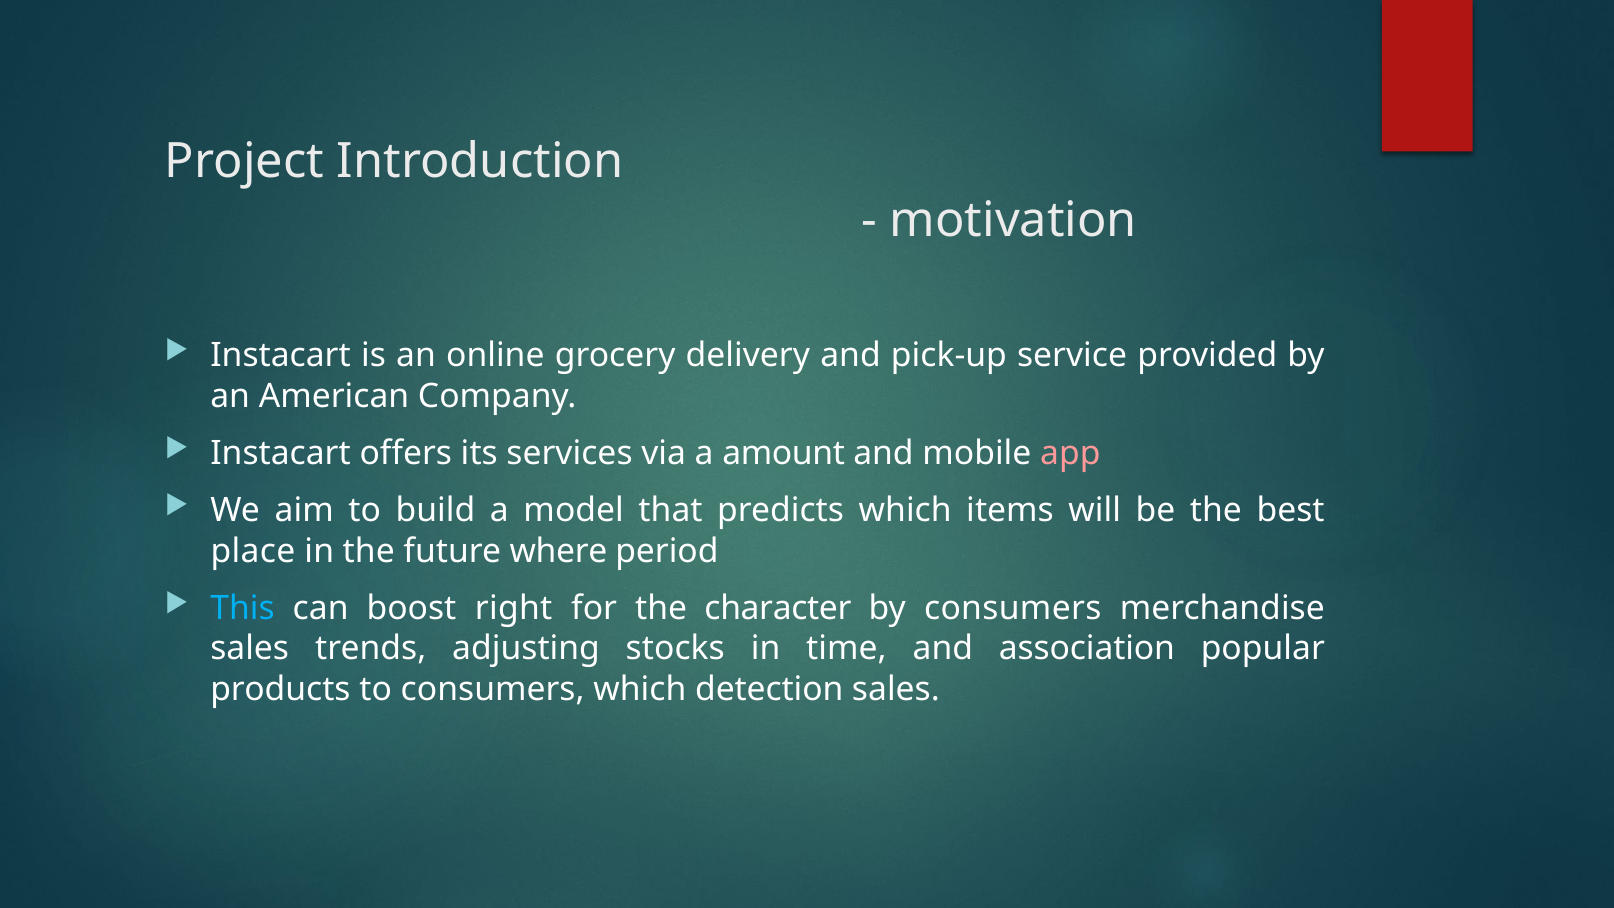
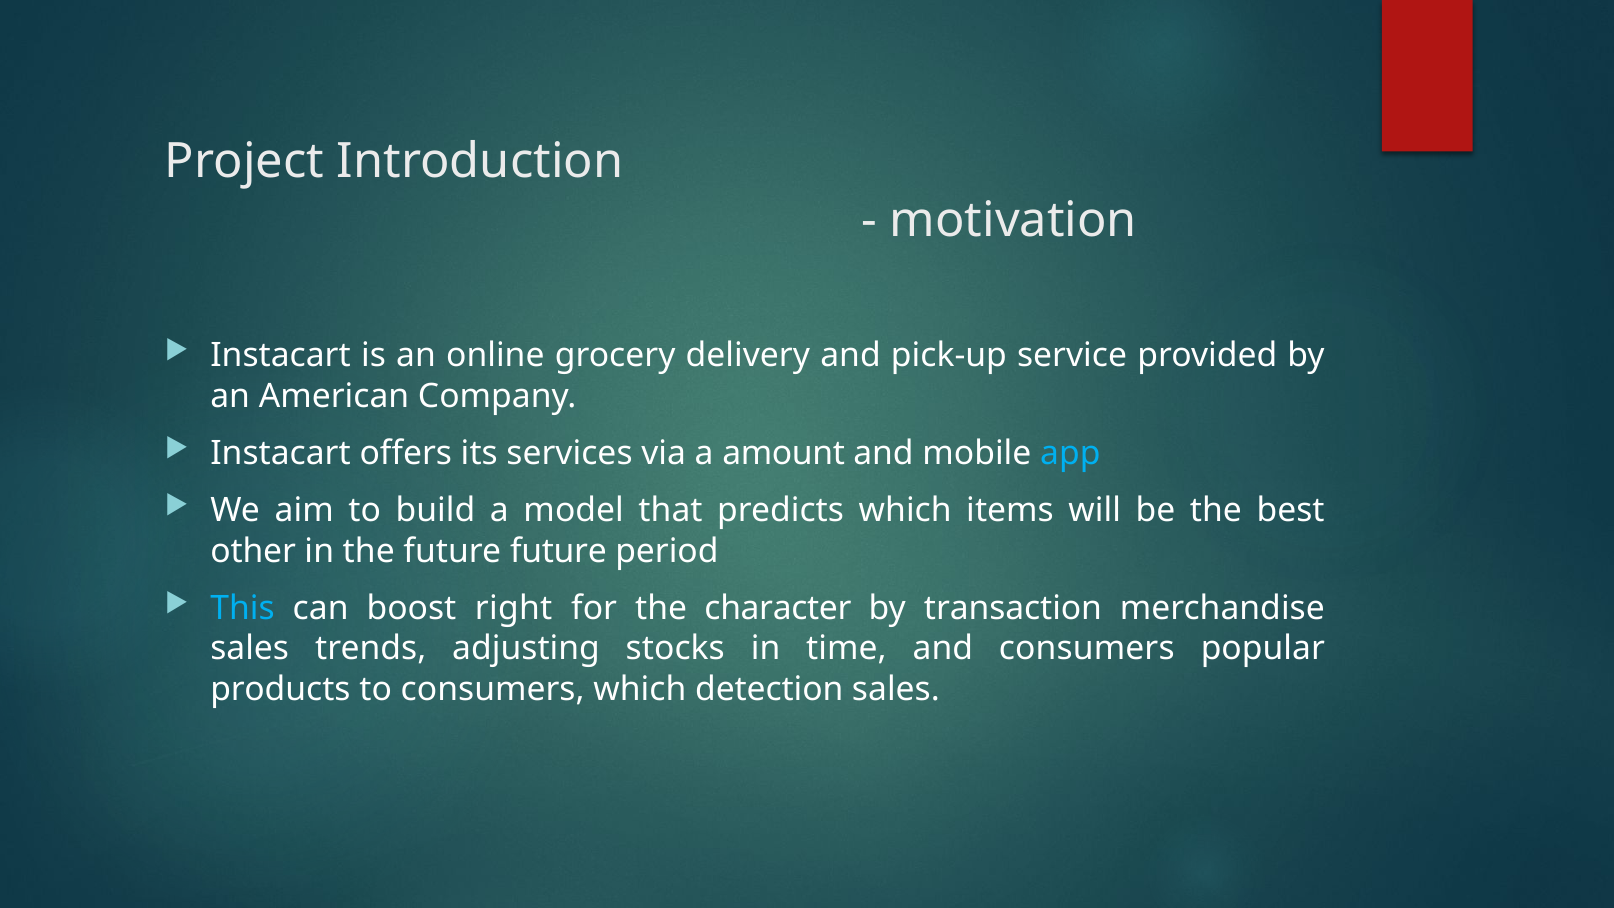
app colour: pink -> light blue (1070, 453)
place: place -> other (253, 551)
future where: where -> future (558, 551)
by consumers: consumers -> transaction (1013, 608)
and association: association -> consumers (1087, 649)
